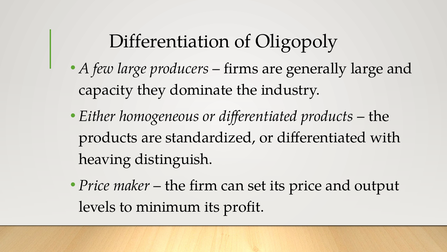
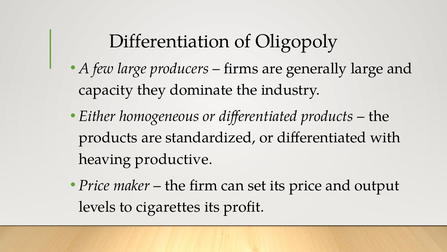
distinguish: distinguish -> productive (174, 159)
minimum: minimum -> cigarettes (168, 206)
